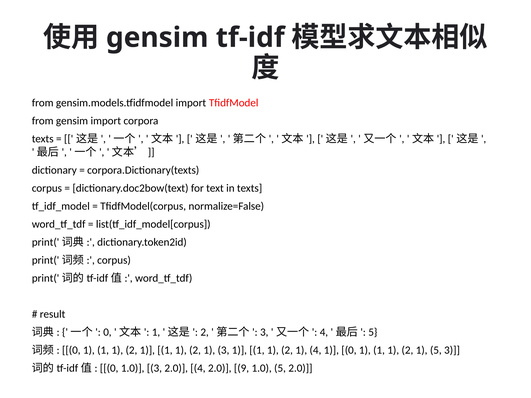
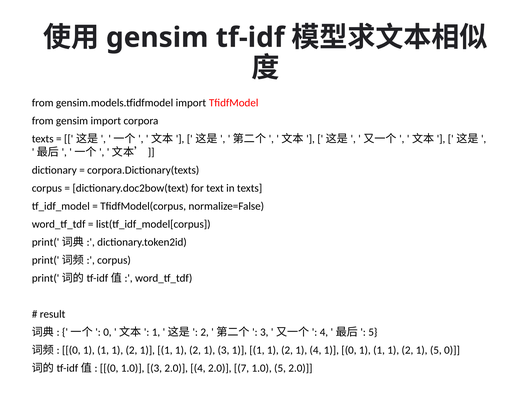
5 3: 3 -> 0 (452, 350)
9: 9 -> 7 (242, 368)
